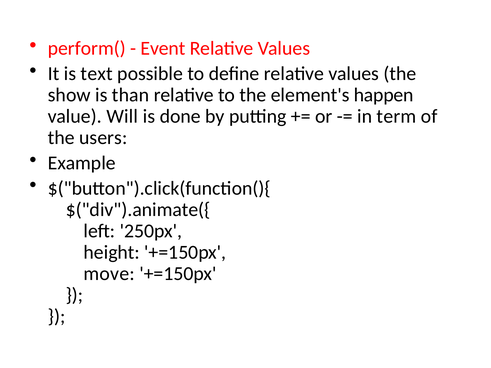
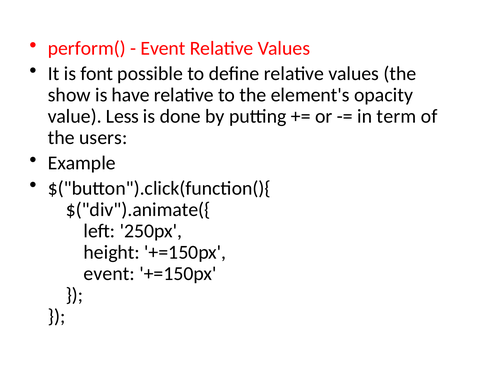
text: text -> font (97, 74)
than: than -> have (131, 95)
happen: happen -> opacity (384, 95)
Will: Will -> Less (122, 116)
move: move -> event (109, 274)
